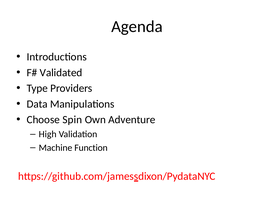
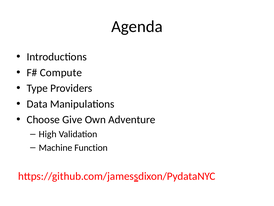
Validated: Validated -> Compute (61, 72)
Spin: Spin -> Give (72, 119)
